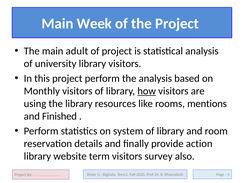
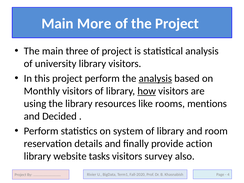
Week: Week -> More (94, 24)
adult: adult -> three (77, 51)
analysis underline: none -> present (155, 78)
Finished: Finished -> Decided (59, 116)
term: term -> tasks (99, 156)
